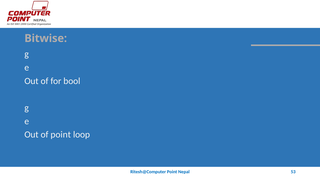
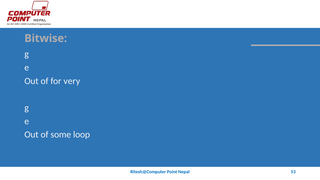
bool: bool -> very (72, 81)
of point: point -> some (61, 135)
